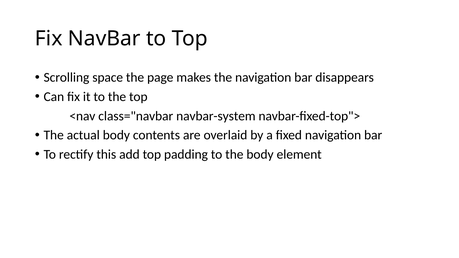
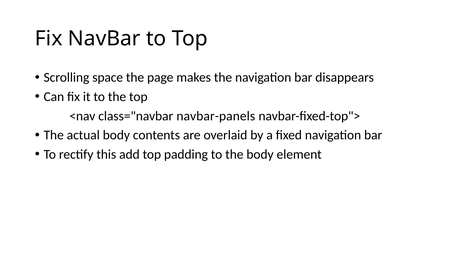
navbar-system: navbar-system -> navbar-panels (216, 116)
